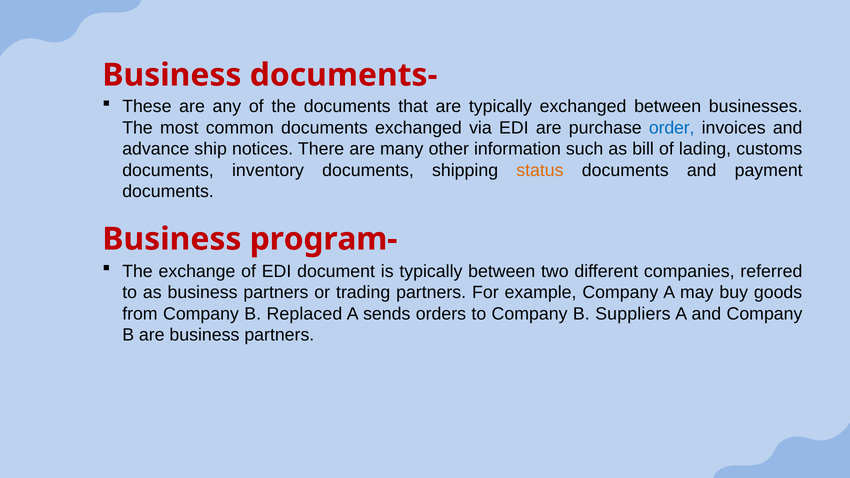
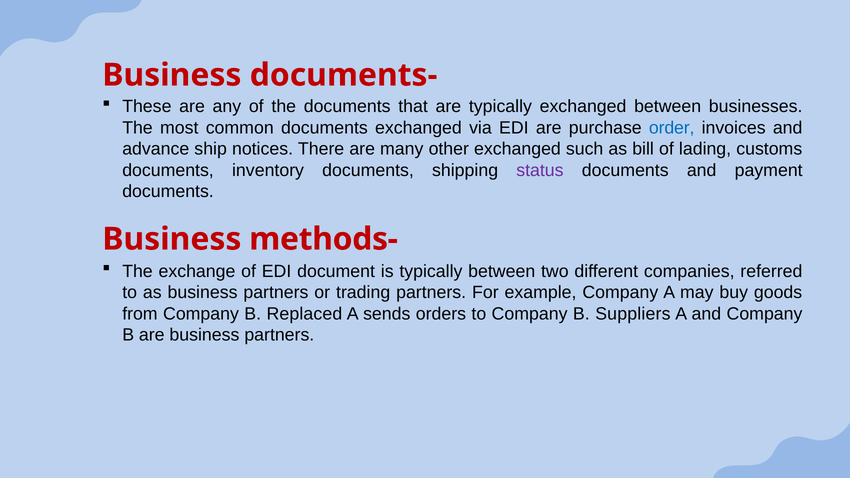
other information: information -> exchanged (517, 149)
status colour: orange -> purple (540, 170)
program-: program- -> methods- (324, 239)
